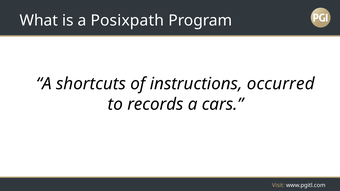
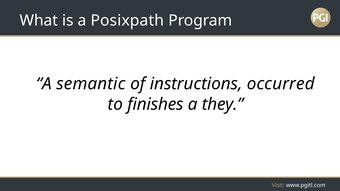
shortcuts: shortcuts -> semantic (91, 84)
records: records -> finishes (155, 104)
cars: cars -> they (223, 104)
